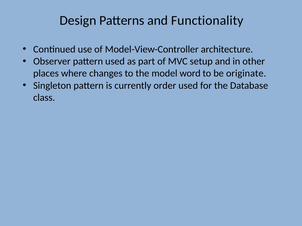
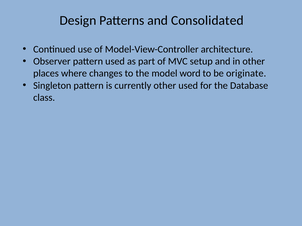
Functionality: Functionality -> Consolidated (207, 20)
currently order: order -> other (165, 86)
